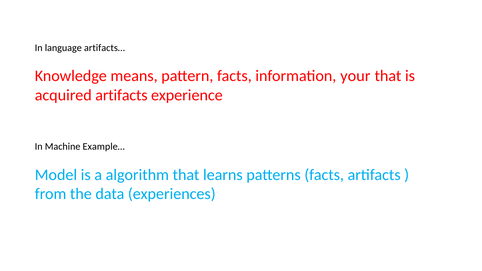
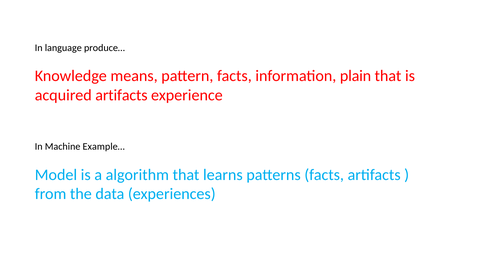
artifacts…: artifacts… -> produce… (104, 48)
your: your -> plain (356, 76)
